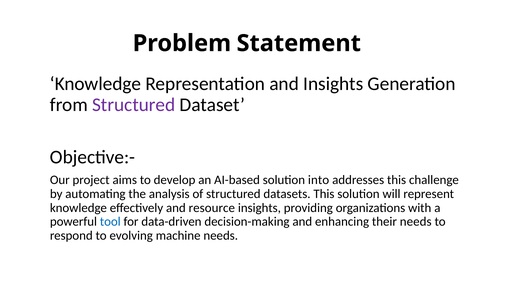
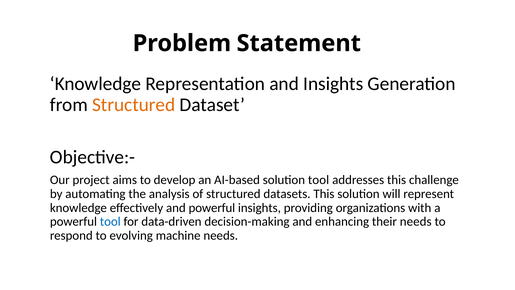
Structured colour: purple -> orange (134, 105)
solution into: into -> tool (319, 180)
and resource: resource -> powerful (212, 208)
